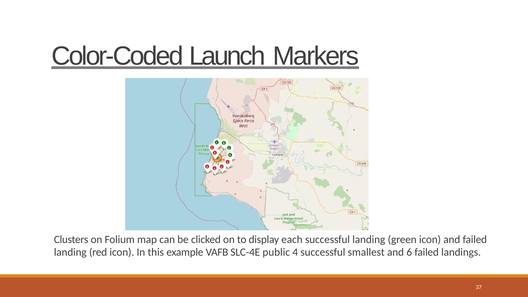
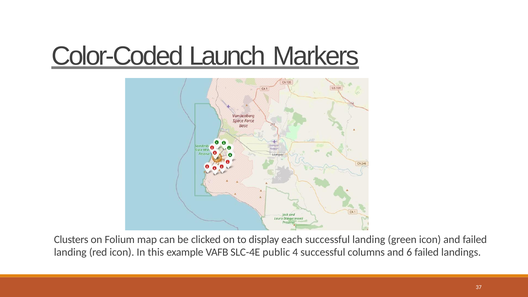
smallest: smallest -> columns (366, 252)
